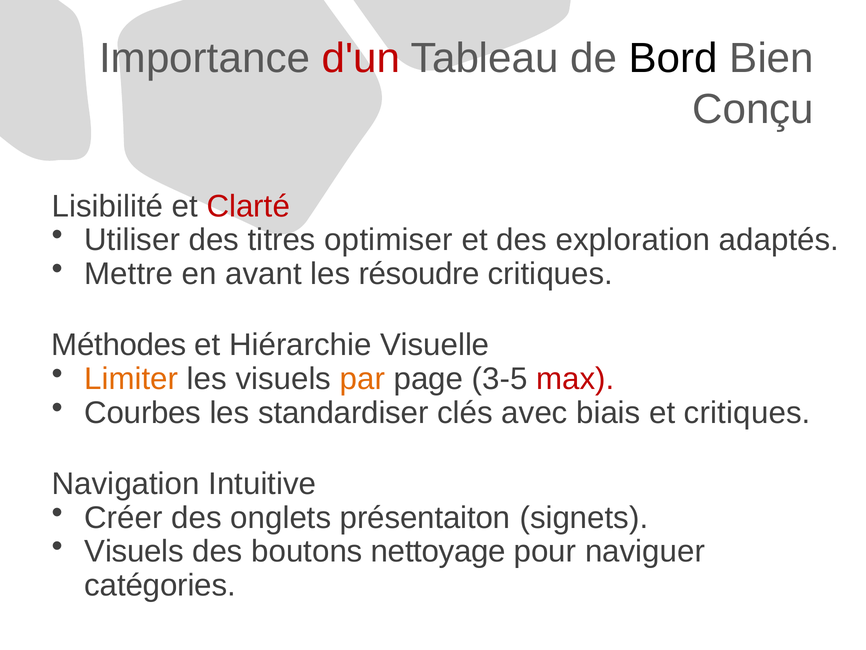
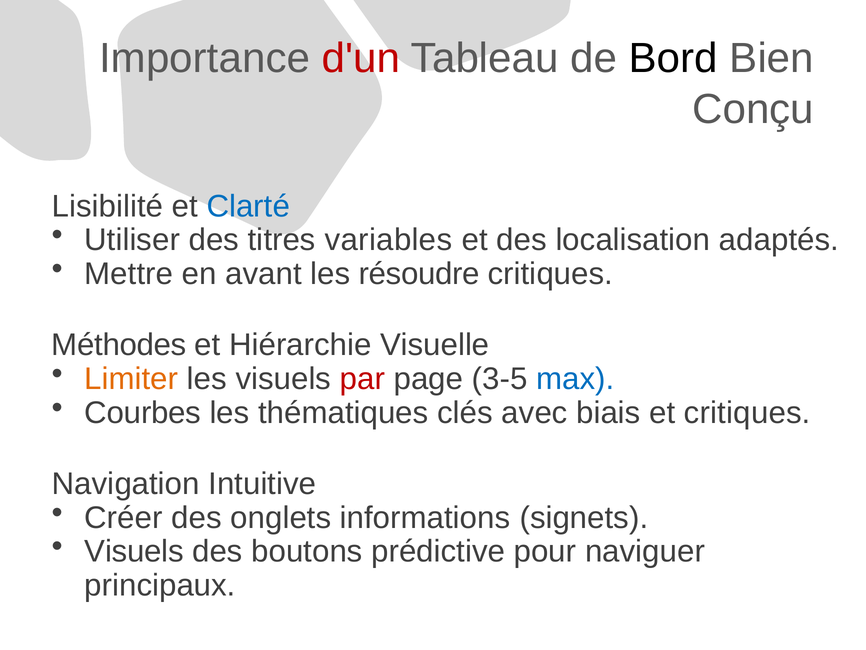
Clarté colour: red -> blue (248, 206)
optimiser: optimiser -> variables (388, 240)
exploration: exploration -> localisation (633, 240)
par colour: orange -> red (362, 379)
max colour: red -> blue (575, 379)
standardiser: standardiser -> thématiques (343, 412)
présentaiton: présentaiton -> informations (425, 517)
nettoyage: nettoyage -> prédictive (438, 551)
catégories: catégories -> principaux (160, 585)
